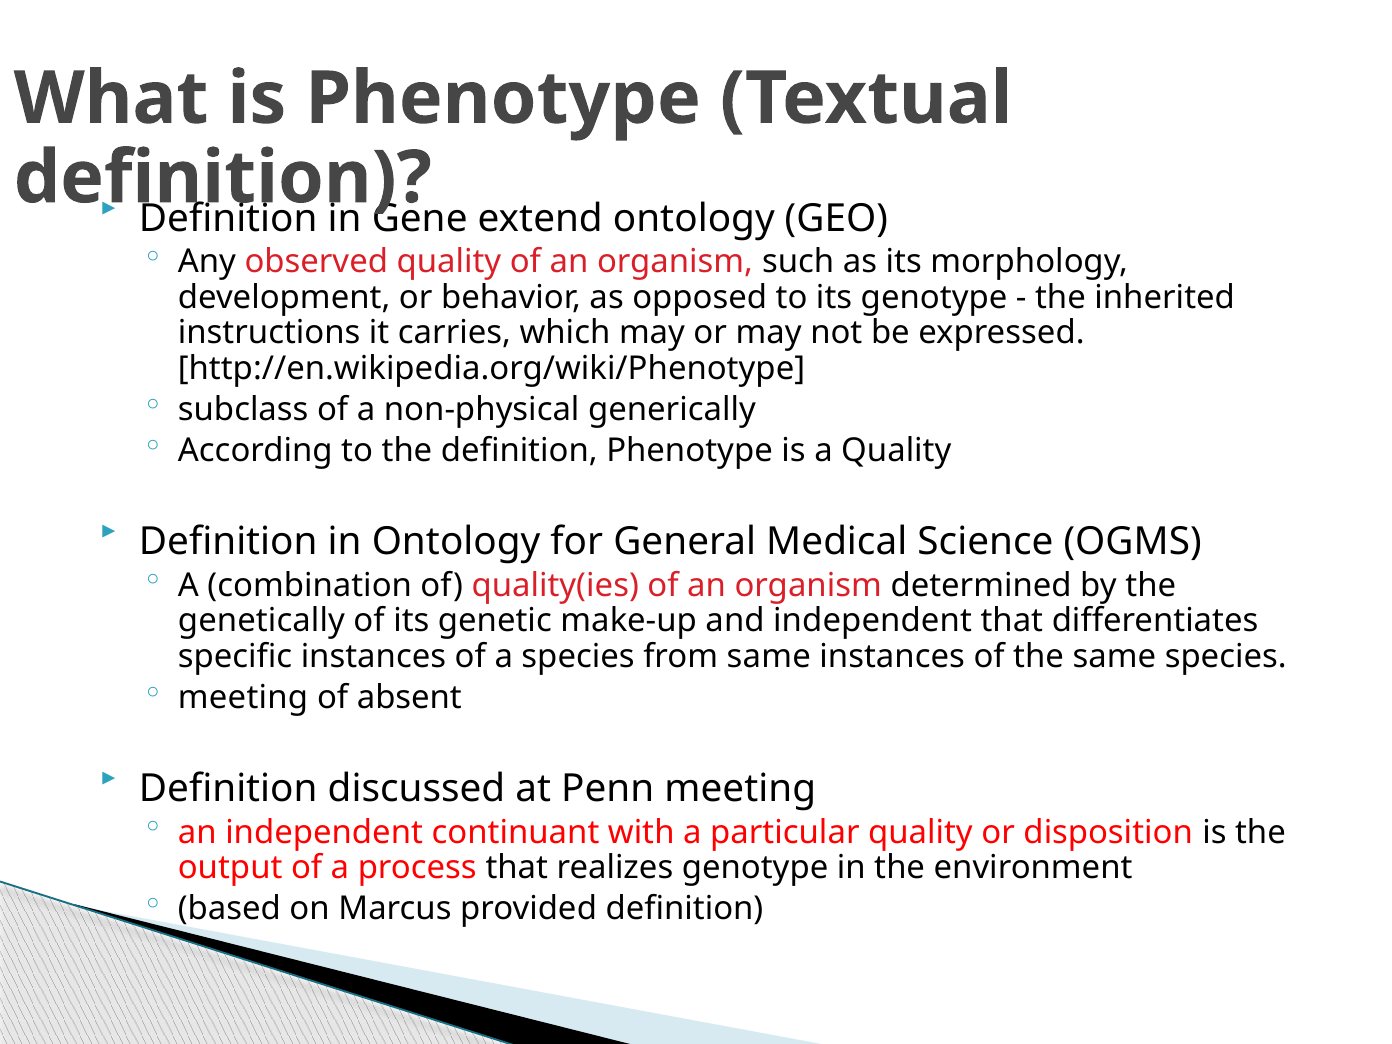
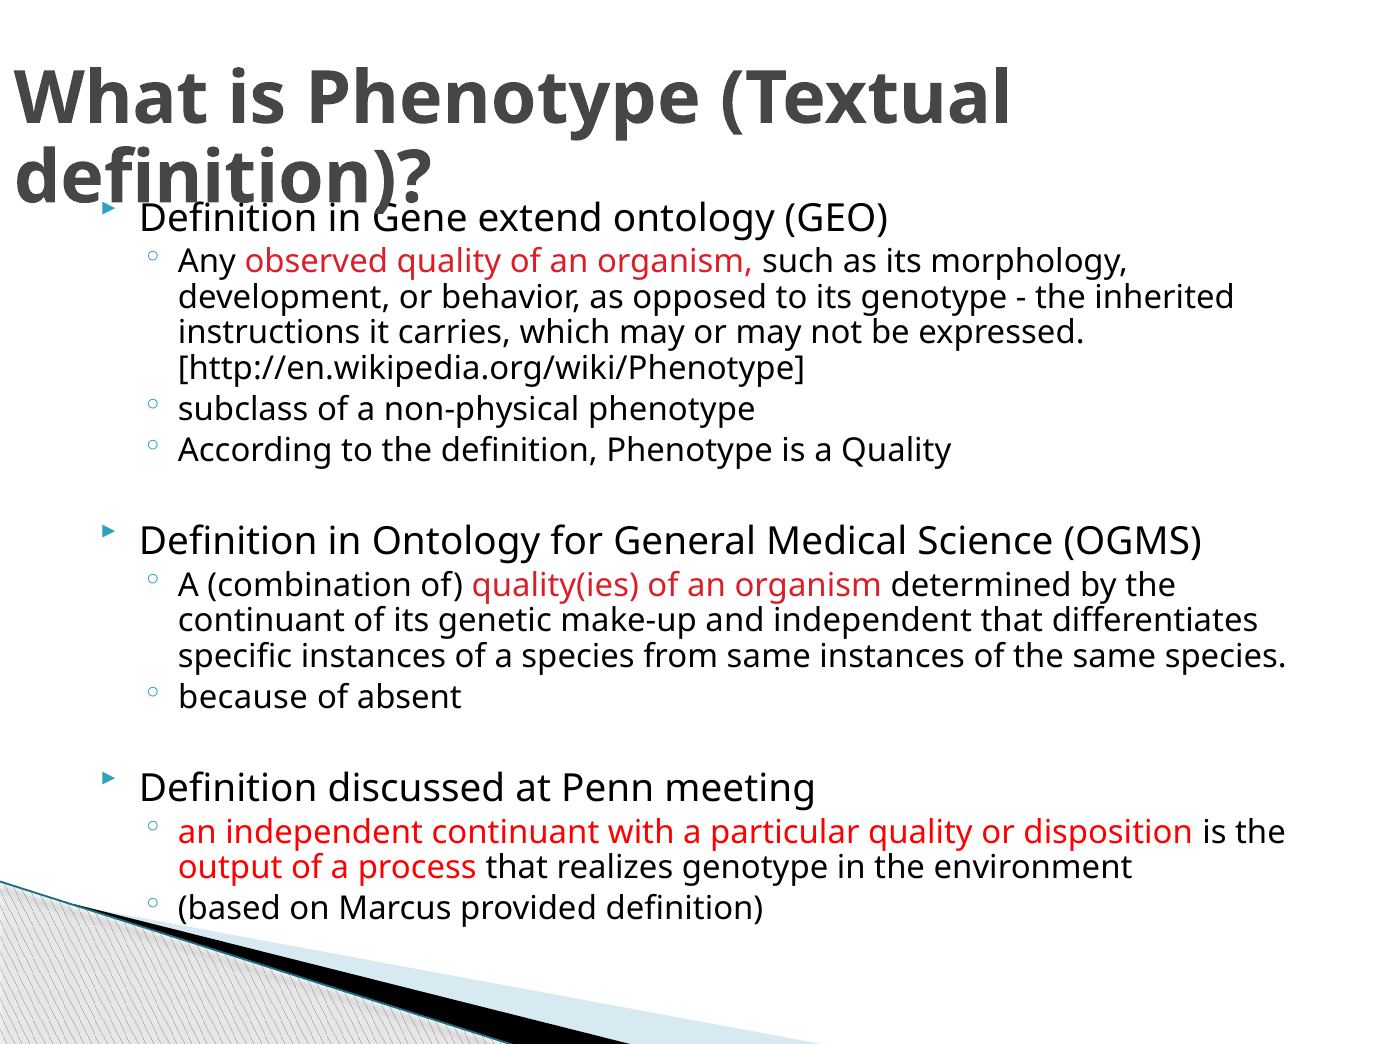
non-physical generically: generically -> phenotype (672, 409)
genetically: genetically -> continuant (262, 621)
meeting: meeting -> because (243, 698)
